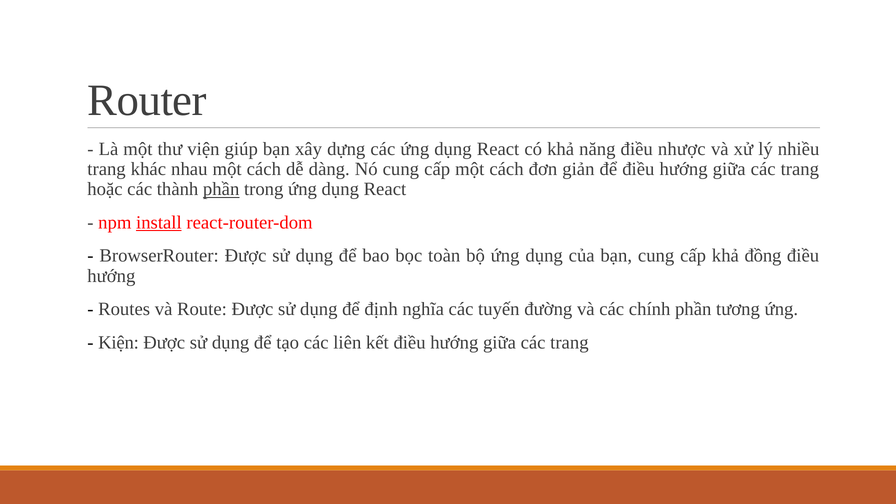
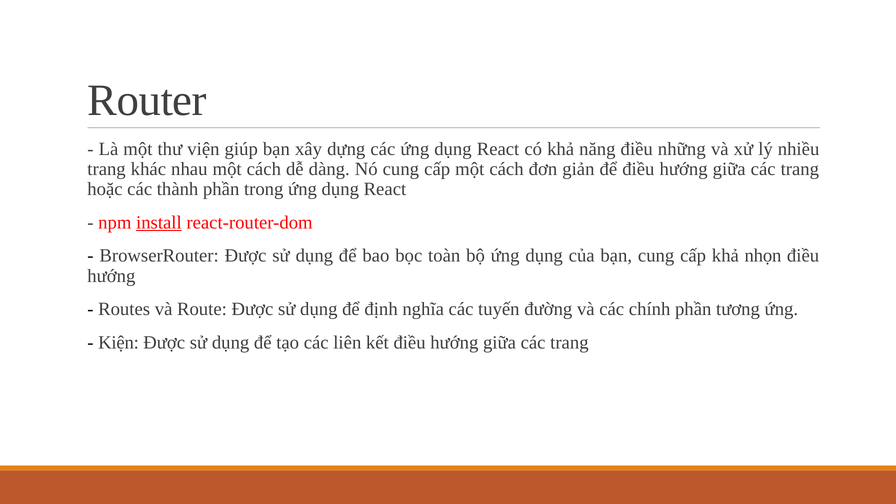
nhược: nhược -> những (682, 149)
phần underline: present -> none (221, 189)
đồng: đồng -> nhọn (763, 256)
